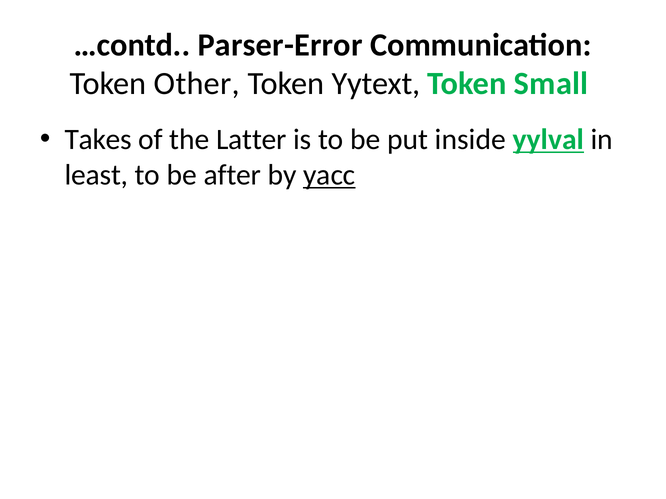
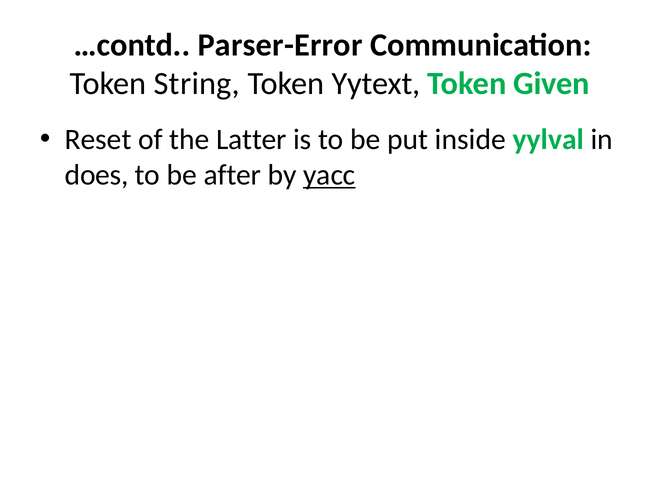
Other: Other -> String (197, 84)
Small: Small -> Given (551, 84)
Takes: Takes -> Reset (98, 140)
yylval underline: present -> none (548, 140)
least: least -> does (97, 175)
